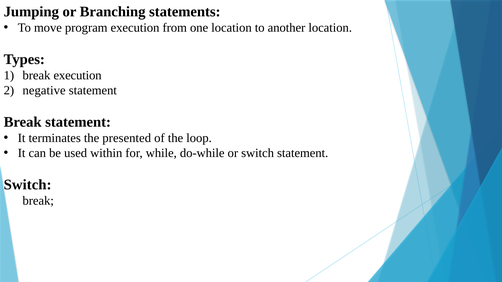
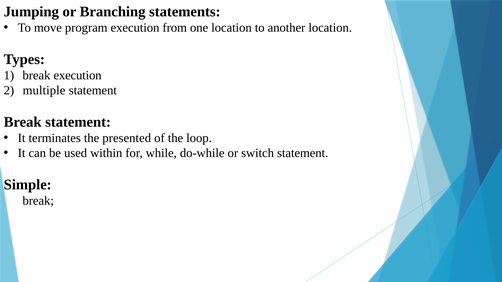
negative: negative -> multiple (44, 91)
Switch: Switch -> Simple (28, 185)
